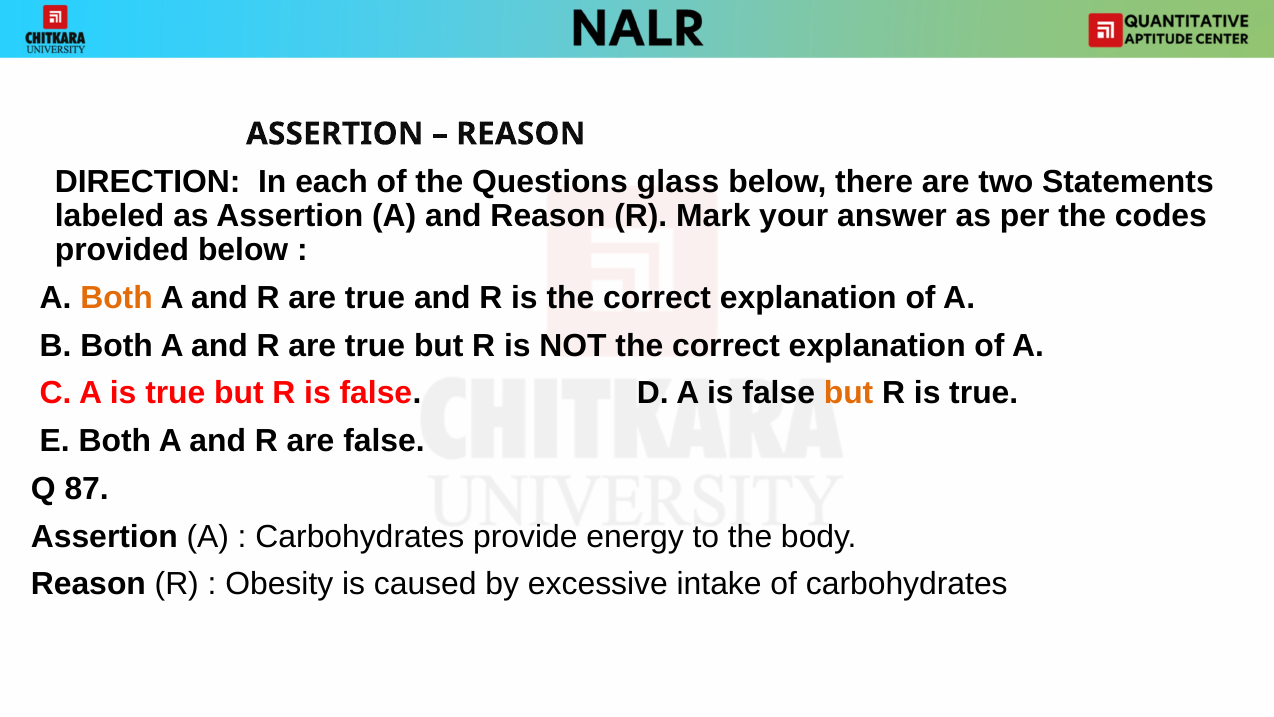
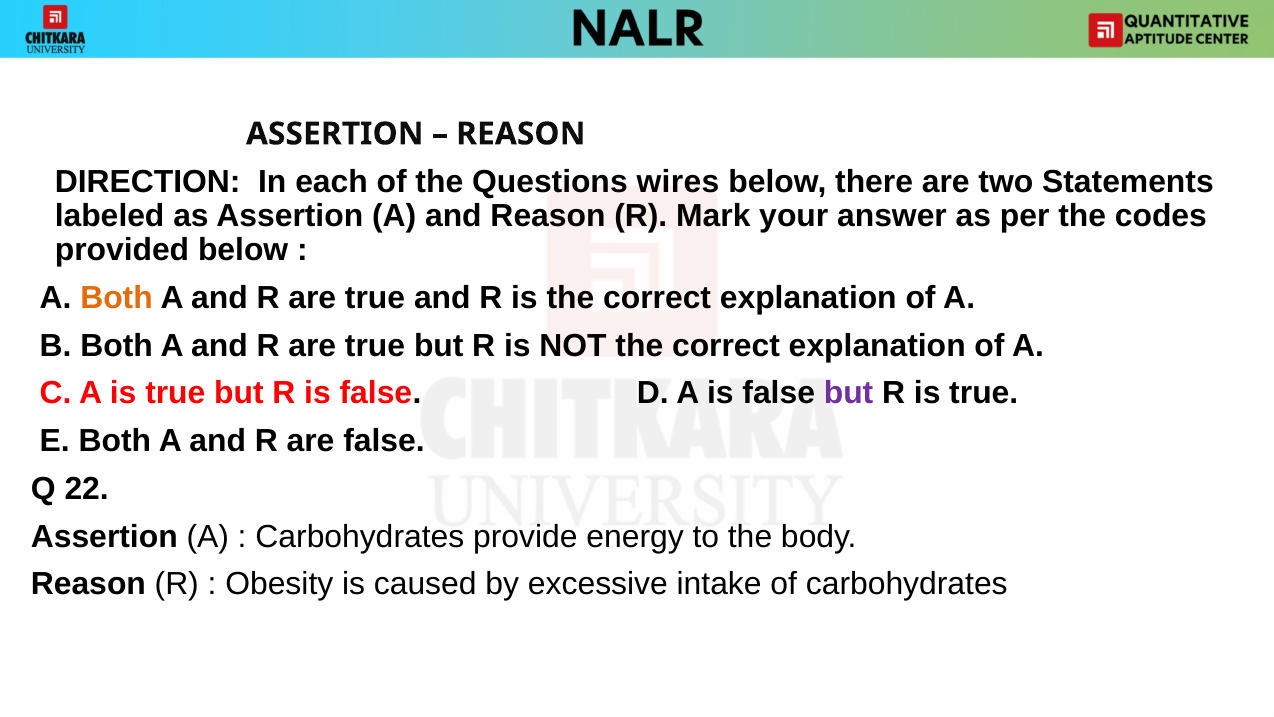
glass: glass -> wires (678, 181)
but colour: orange -> purple (849, 393)
87: 87 -> 22 (87, 489)
